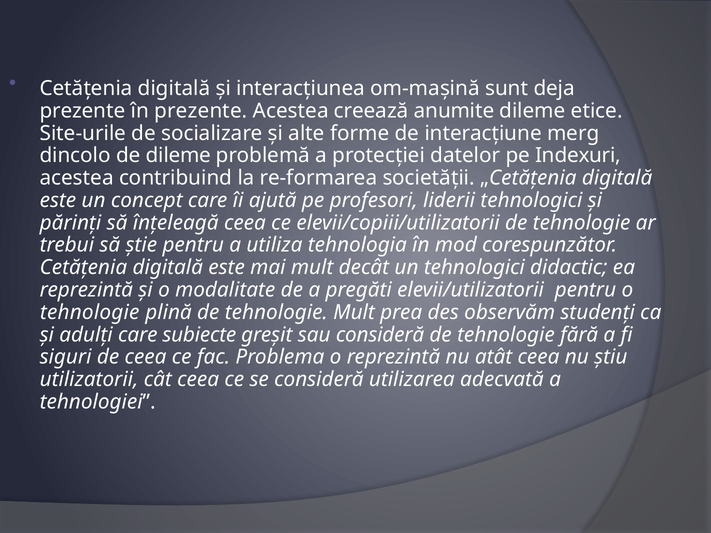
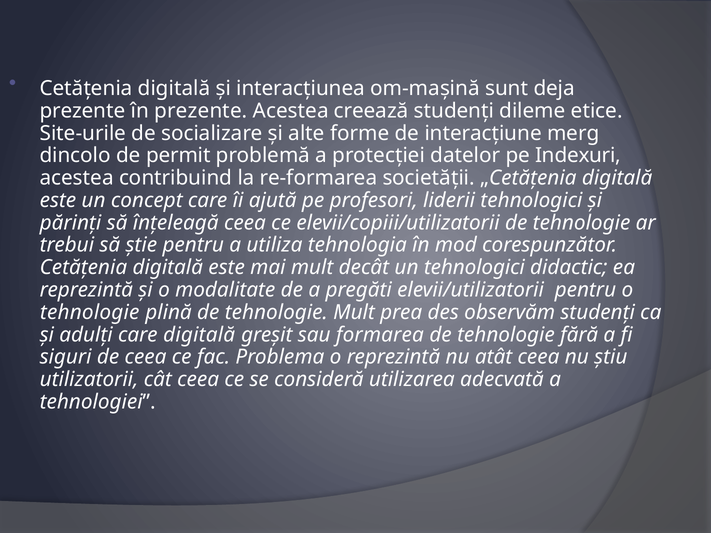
creează anumite: anumite -> studenți (454, 111)
de dileme: dileme -> permit (178, 156)
care subiecte: subiecte -> digitală (199, 335)
sau consideră: consideră -> formarea (380, 335)
